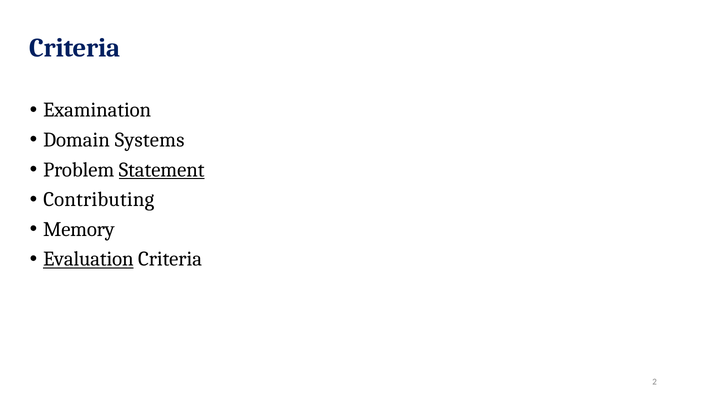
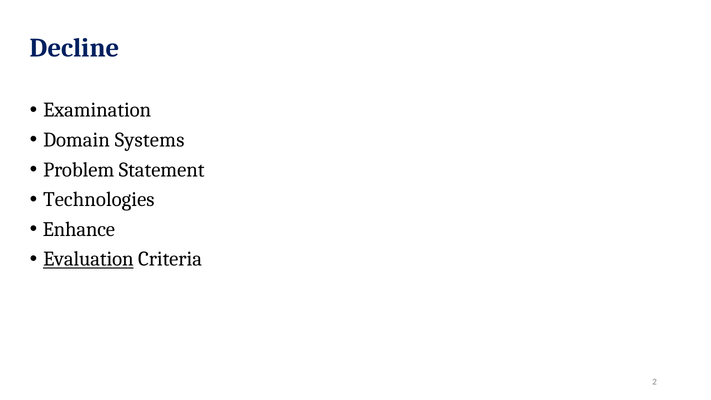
Criteria: Criteria -> Decline (75, 48)
Statement underline: present -> none (162, 170)
Contributing: Contributing -> Technologies (99, 199)
Memory: Memory -> Enhance (79, 229)
